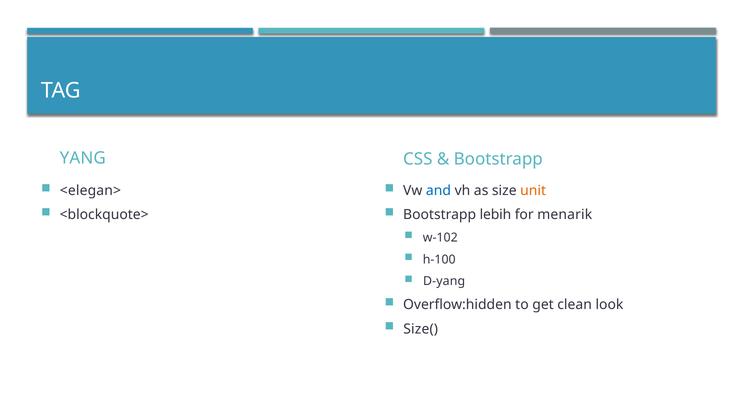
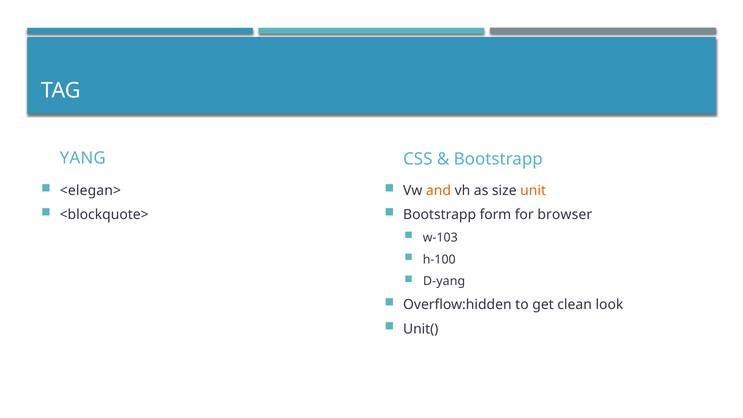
and colour: blue -> orange (438, 190)
lebih: lebih -> form (495, 215)
menarik: menarik -> browser (565, 215)
w-102: w-102 -> w-103 (440, 237)
Size(: Size( -> Unit( (421, 329)
